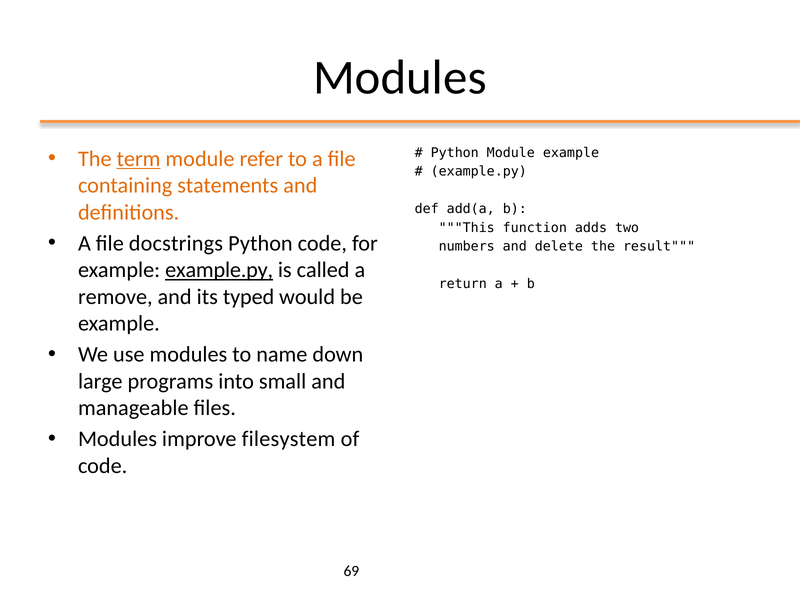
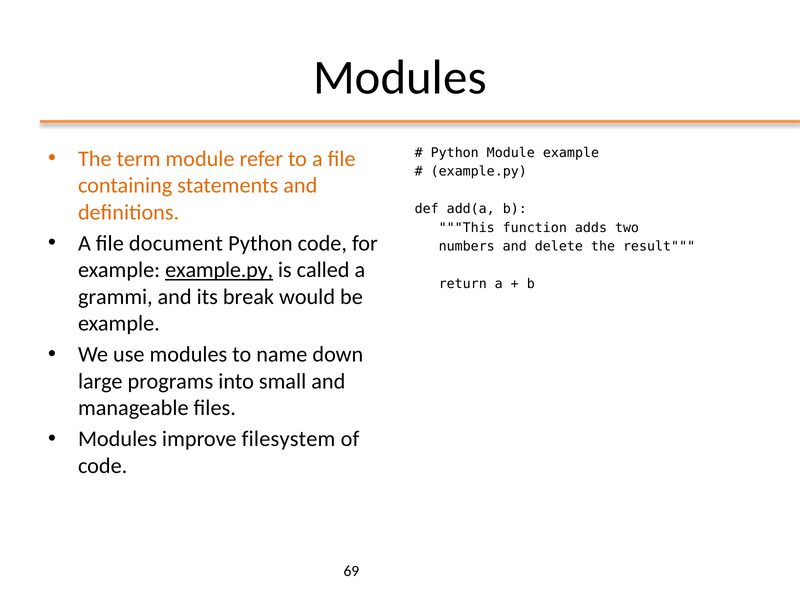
term underline: present -> none (138, 159)
docstrings: docstrings -> document (176, 243)
remove: remove -> grammi (115, 297)
typed: typed -> break (249, 297)
